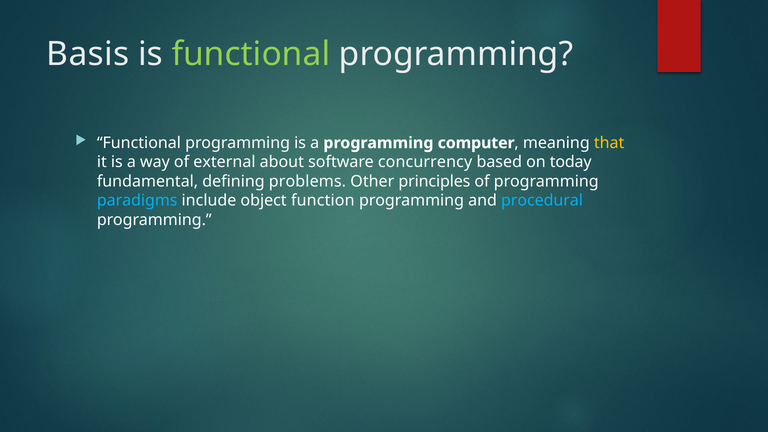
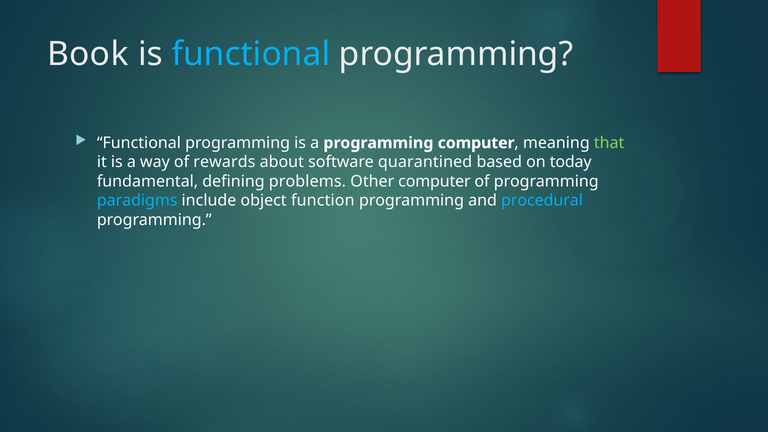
Basis: Basis -> Book (88, 54)
functional colour: light green -> light blue (251, 54)
that colour: yellow -> light green (609, 143)
external: external -> rewards (224, 162)
concurrency: concurrency -> quarantined (425, 162)
Other principles: principles -> computer (434, 181)
